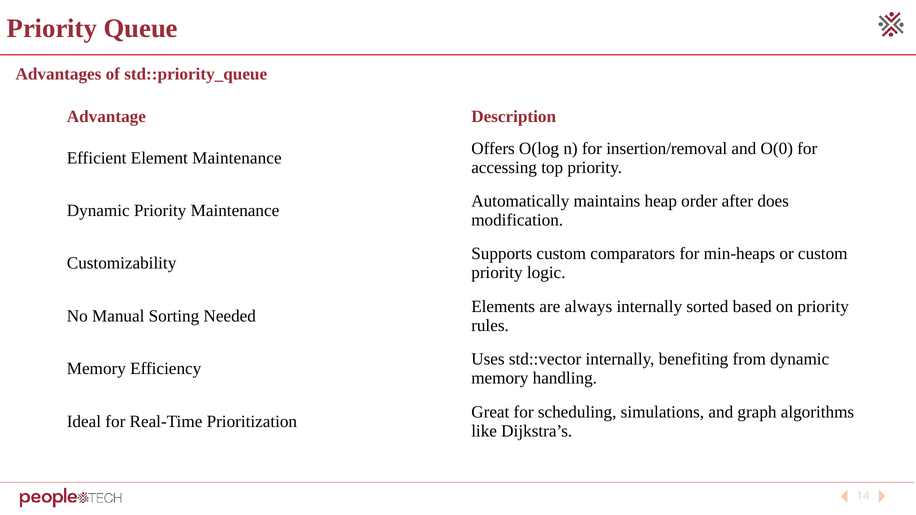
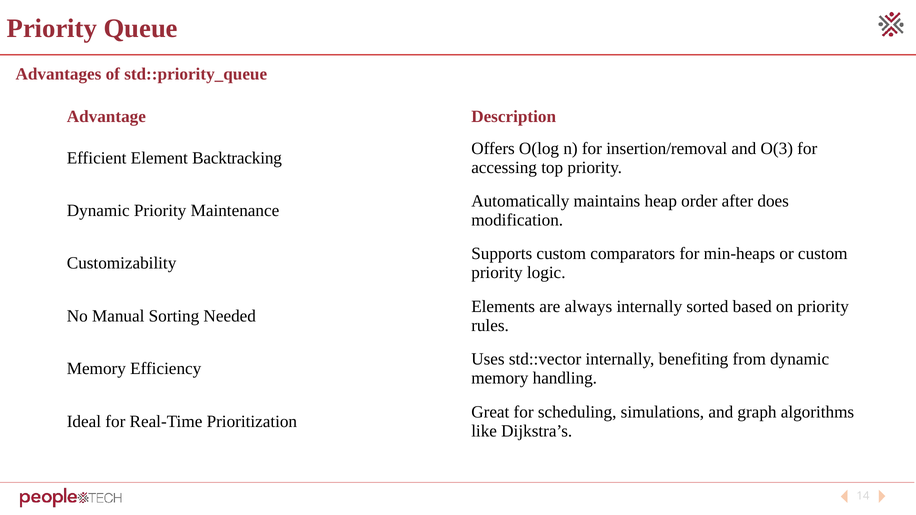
O(0: O(0 -> O(3 (777, 148)
Element Maintenance: Maintenance -> Backtracking (237, 158)
